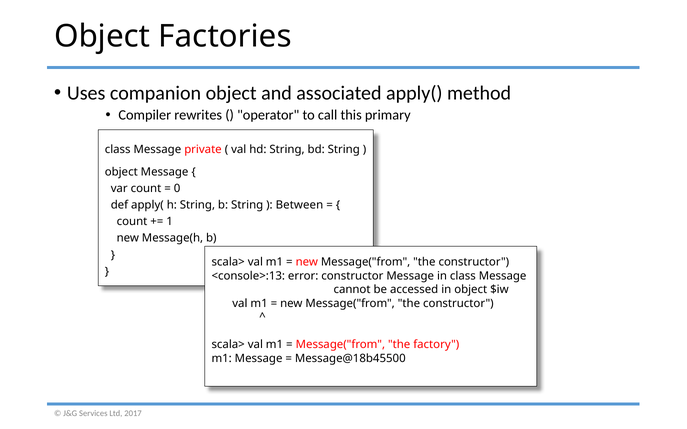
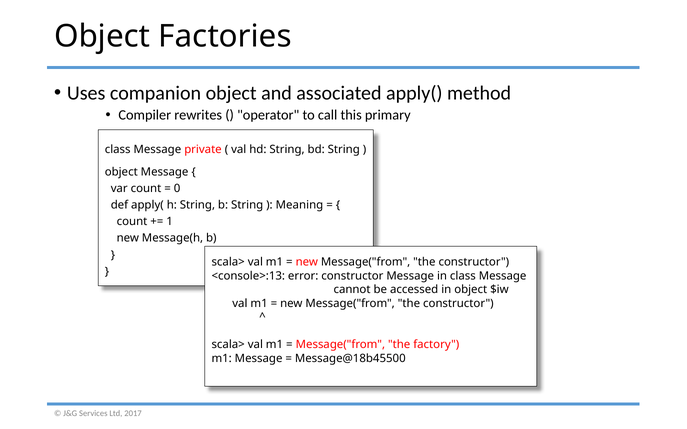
Between: Between -> Meaning (299, 205)
